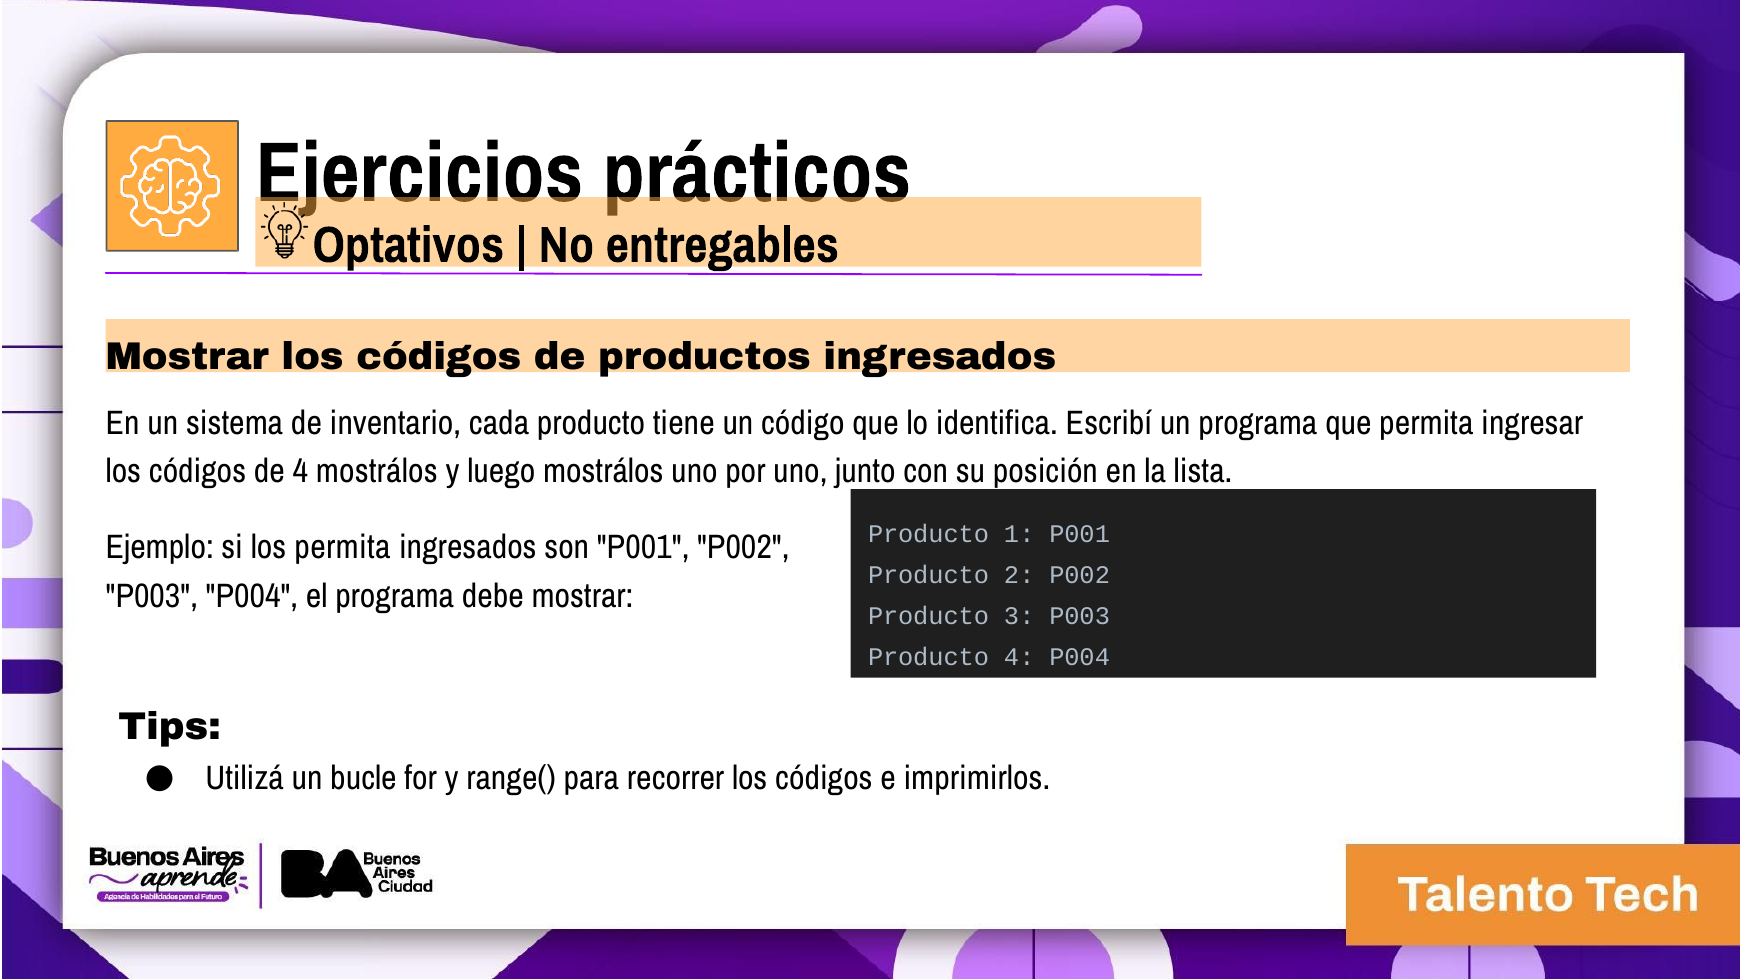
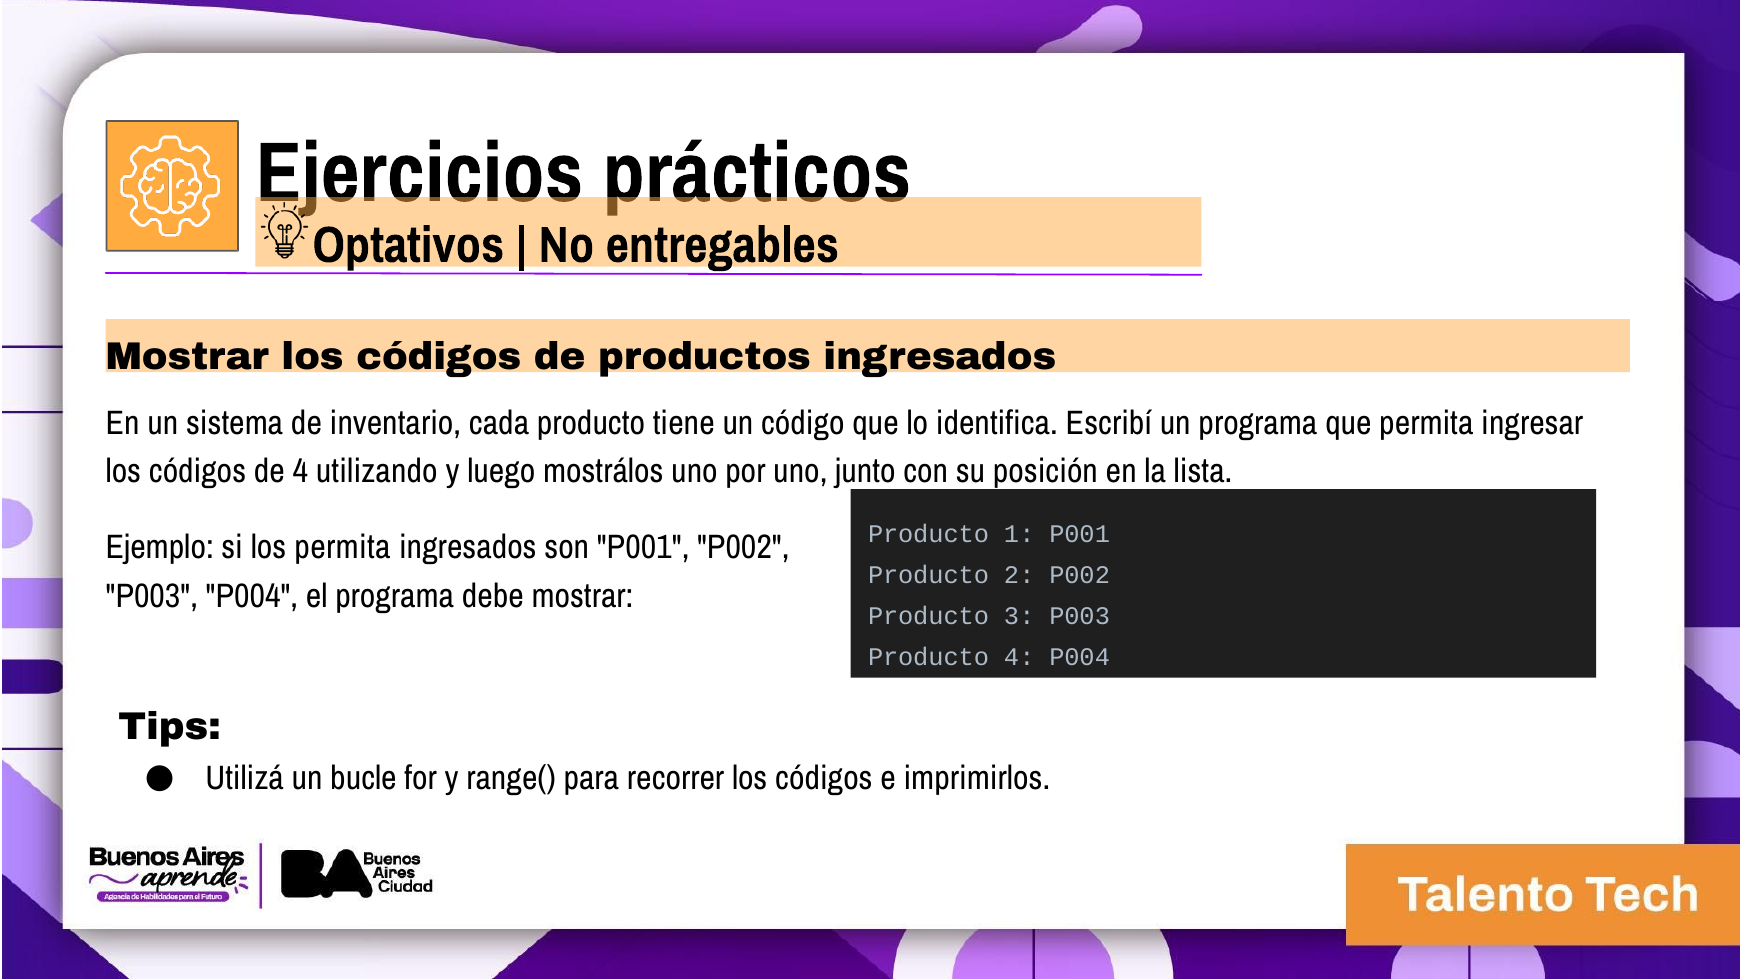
4 mostrálos: mostrálos -> utilizando (377, 472)
